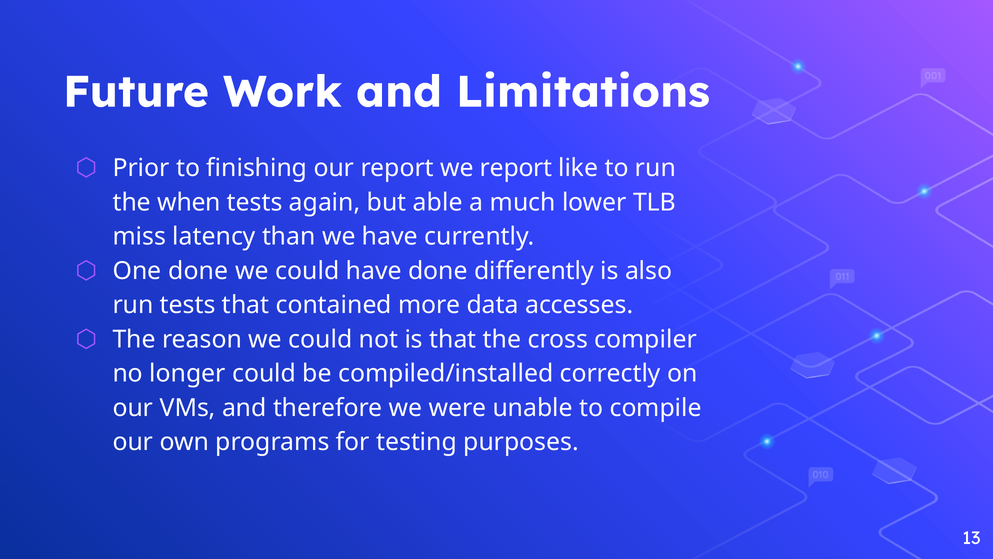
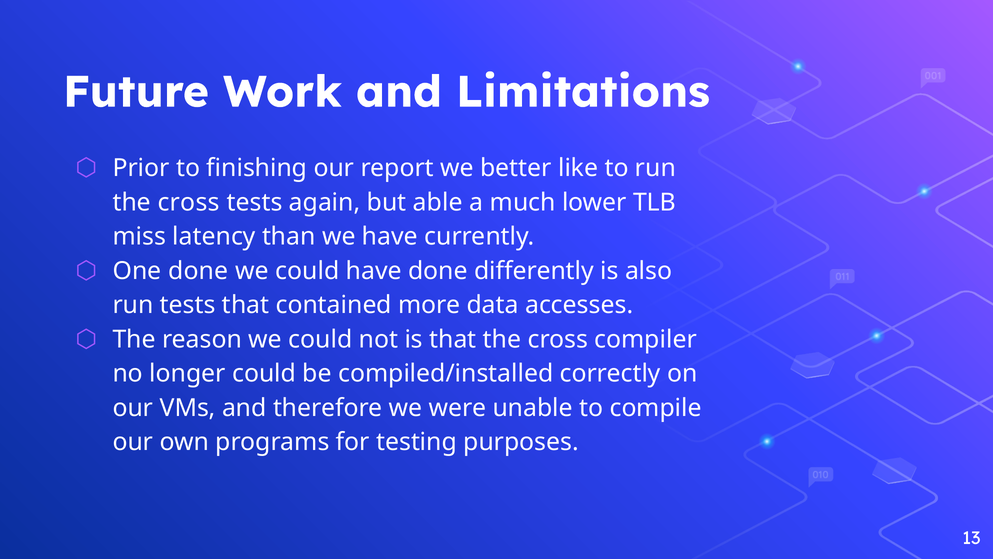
we report: report -> better (516, 168)
when: when -> cross (189, 202)
